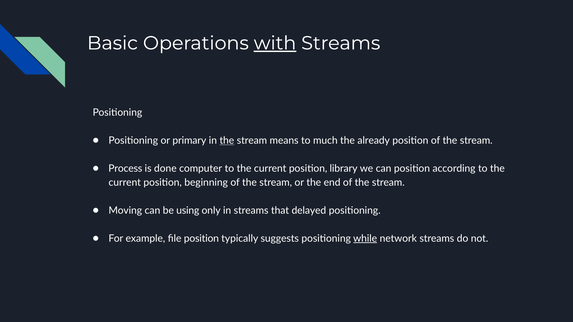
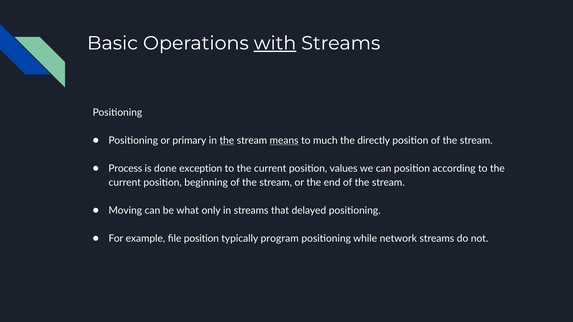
means underline: none -> present (284, 141)
already: already -> directly (374, 141)
computer: computer -> exception (201, 169)
library: library -> values (344, 169)
using: using -> what (188, 211)
suggests: suggests -> program (280, 239)
while underline: present -> none (365, 239)
